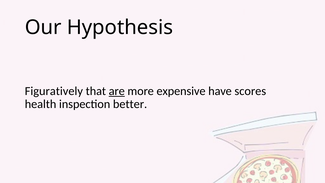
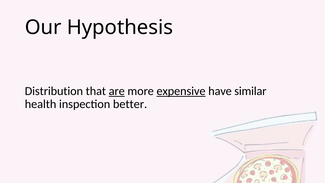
Figuratively: Figuratively -> Distribution (54, 91)
expensive underline: none -> present (181, 91)
scores: scores -> similar (250, 91)
